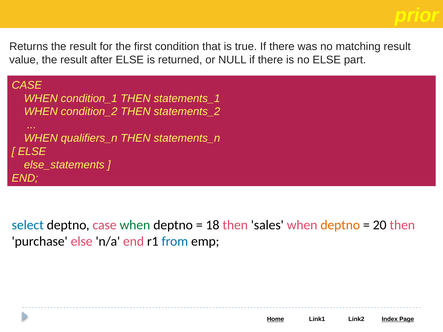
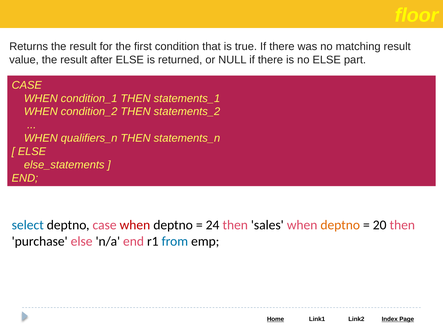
prior: prior -> floor (417, 15)
when colour: green -> red (135, 225)
18: 18 -> 24 (213, 225)
